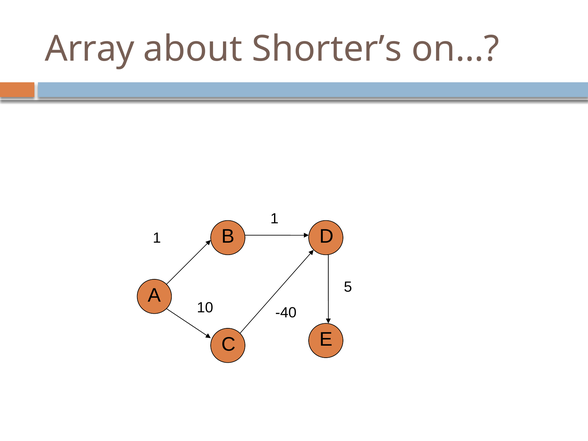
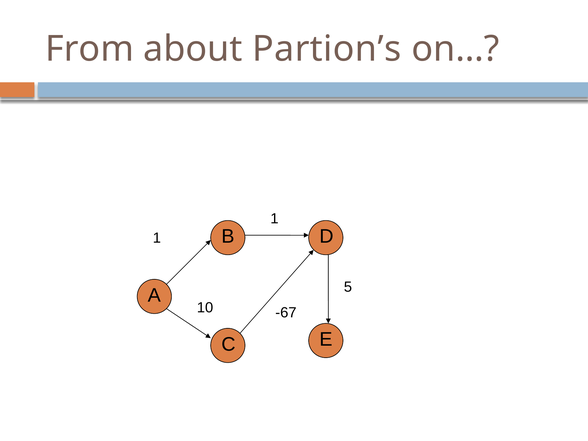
Array: Array -> From (90, 49)
Shorter’s: Shorter’s -> Partion’s (327, 49)
-40: -40 -> -67 (286, 313)
